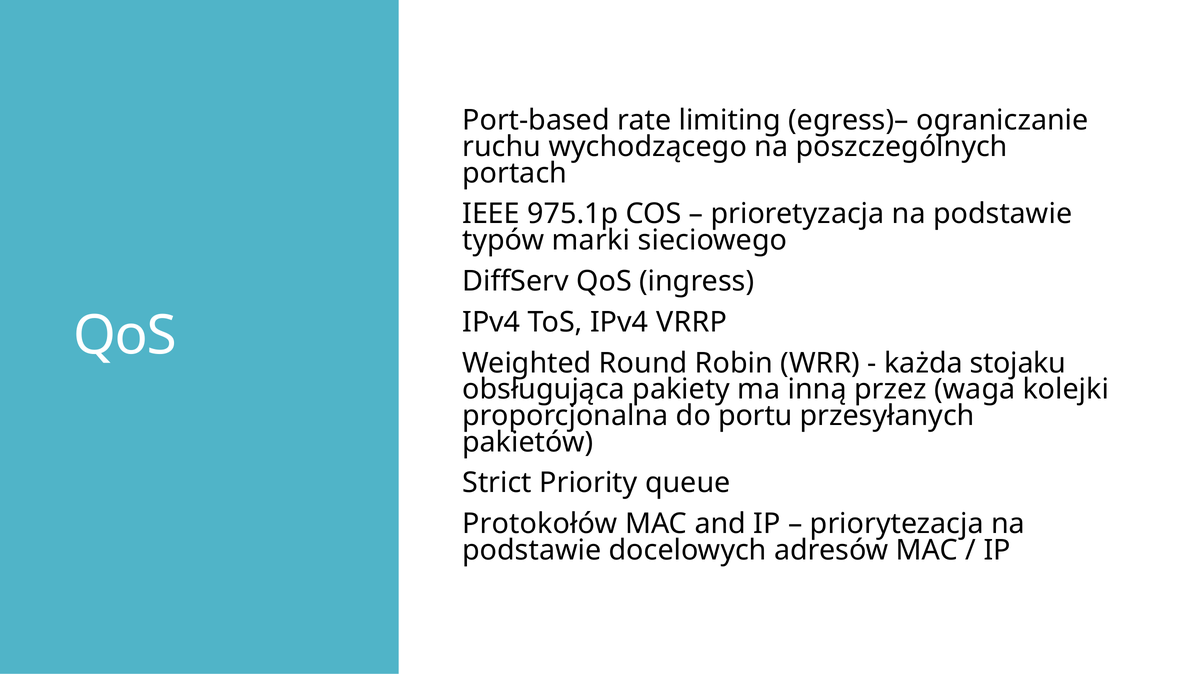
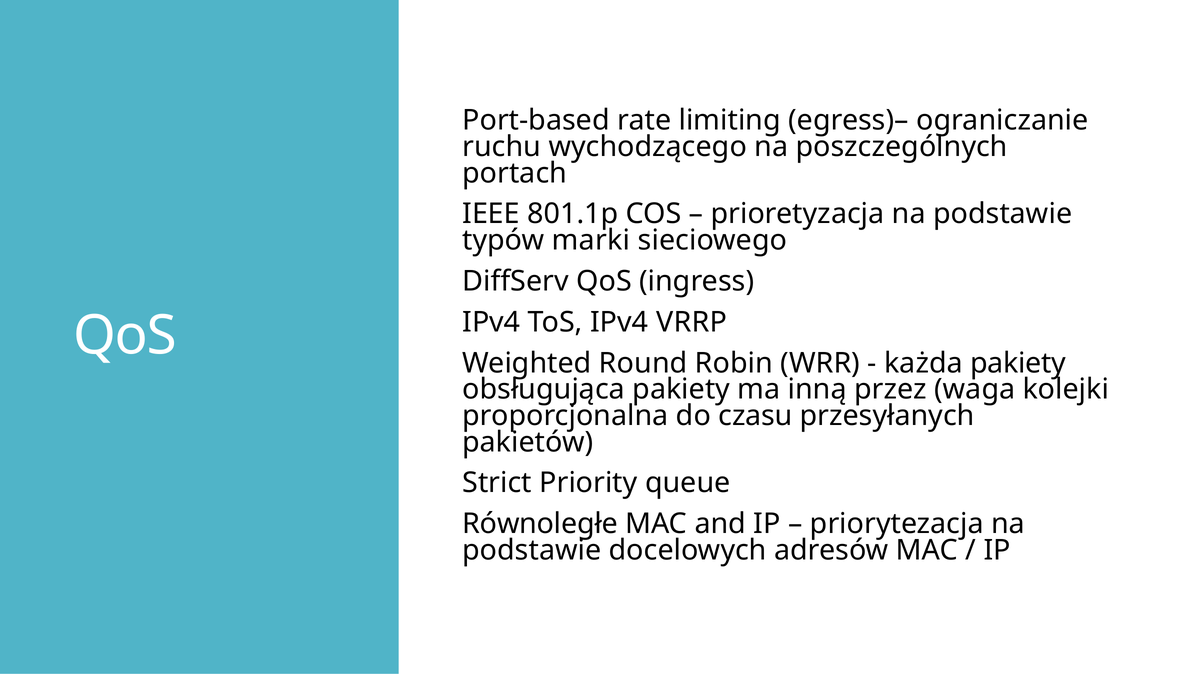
975.1p: 975.1p -> 801.1p (573, 214)
każda stojaku: stojaku -> pakiety (1018, 363)
portu: portu -> czasu (755, 416)
Protokołów: Protokołów -> Równoległe (540, 524)
